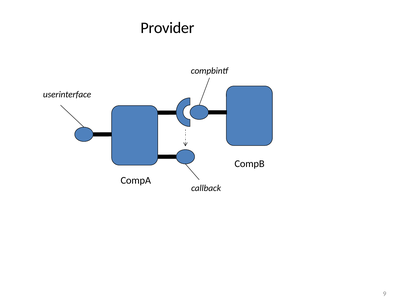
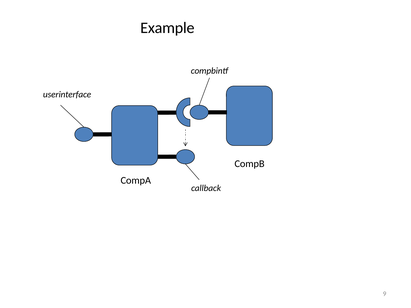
Provider: Provider -> Example (167, 28)
